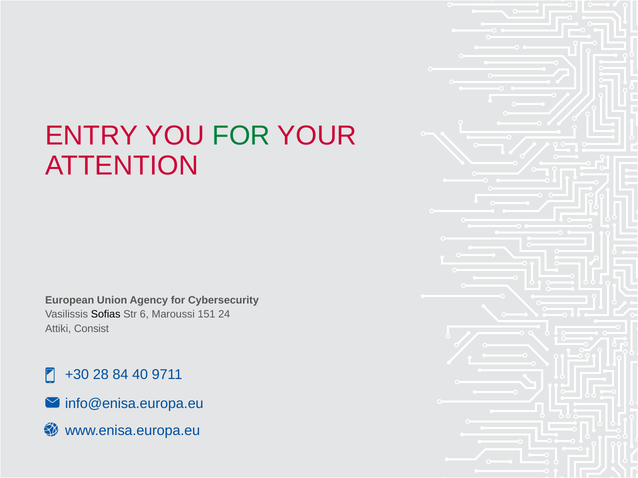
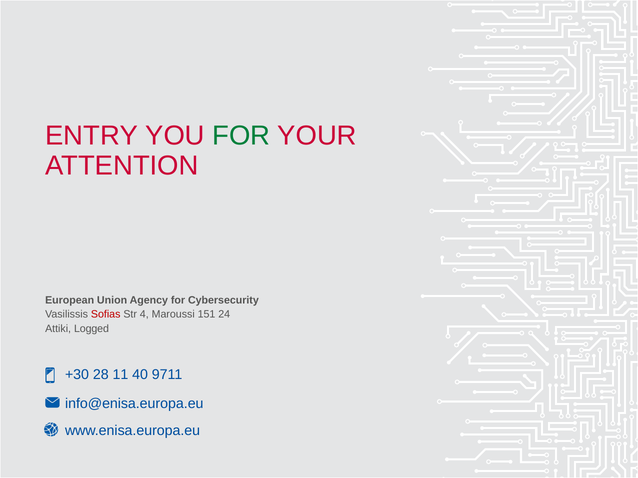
Sofias colour: black -> red (106, 315)
6: 6 -> 4 (144, 315)
Consist: Consist -> Logged (91, 329)
84: 84 -> 11 (120, 375)
